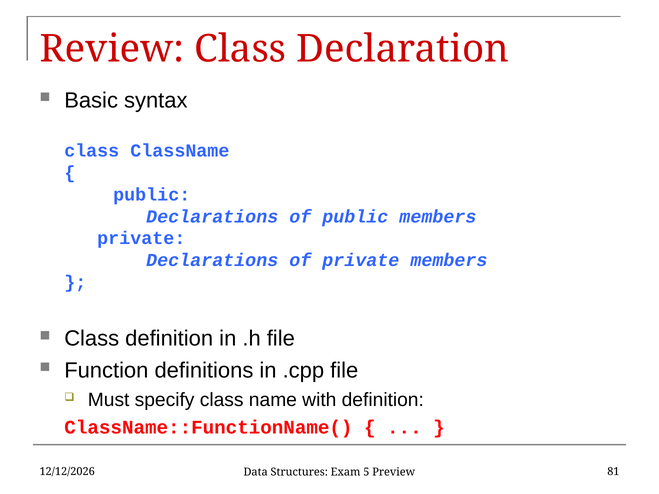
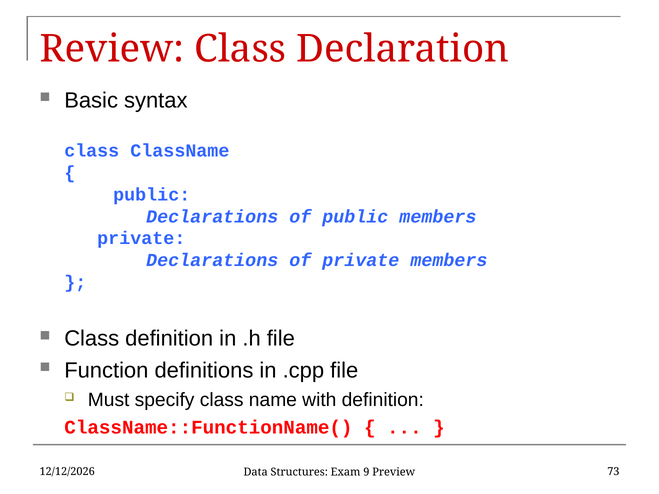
5: 5 -> 9 (366, 472)
81: 81 -> 73 (613, 472)
